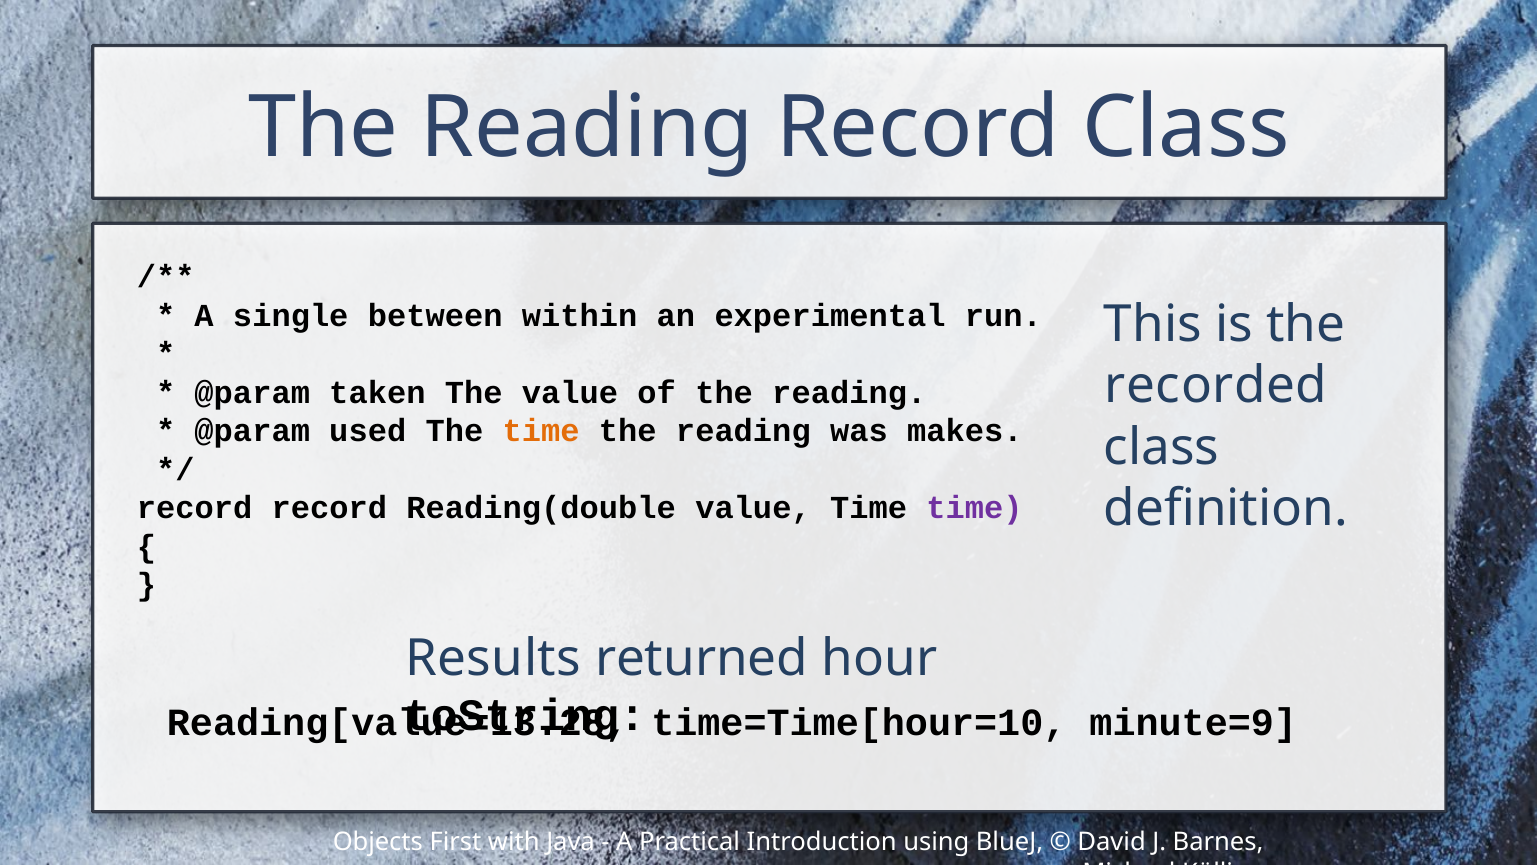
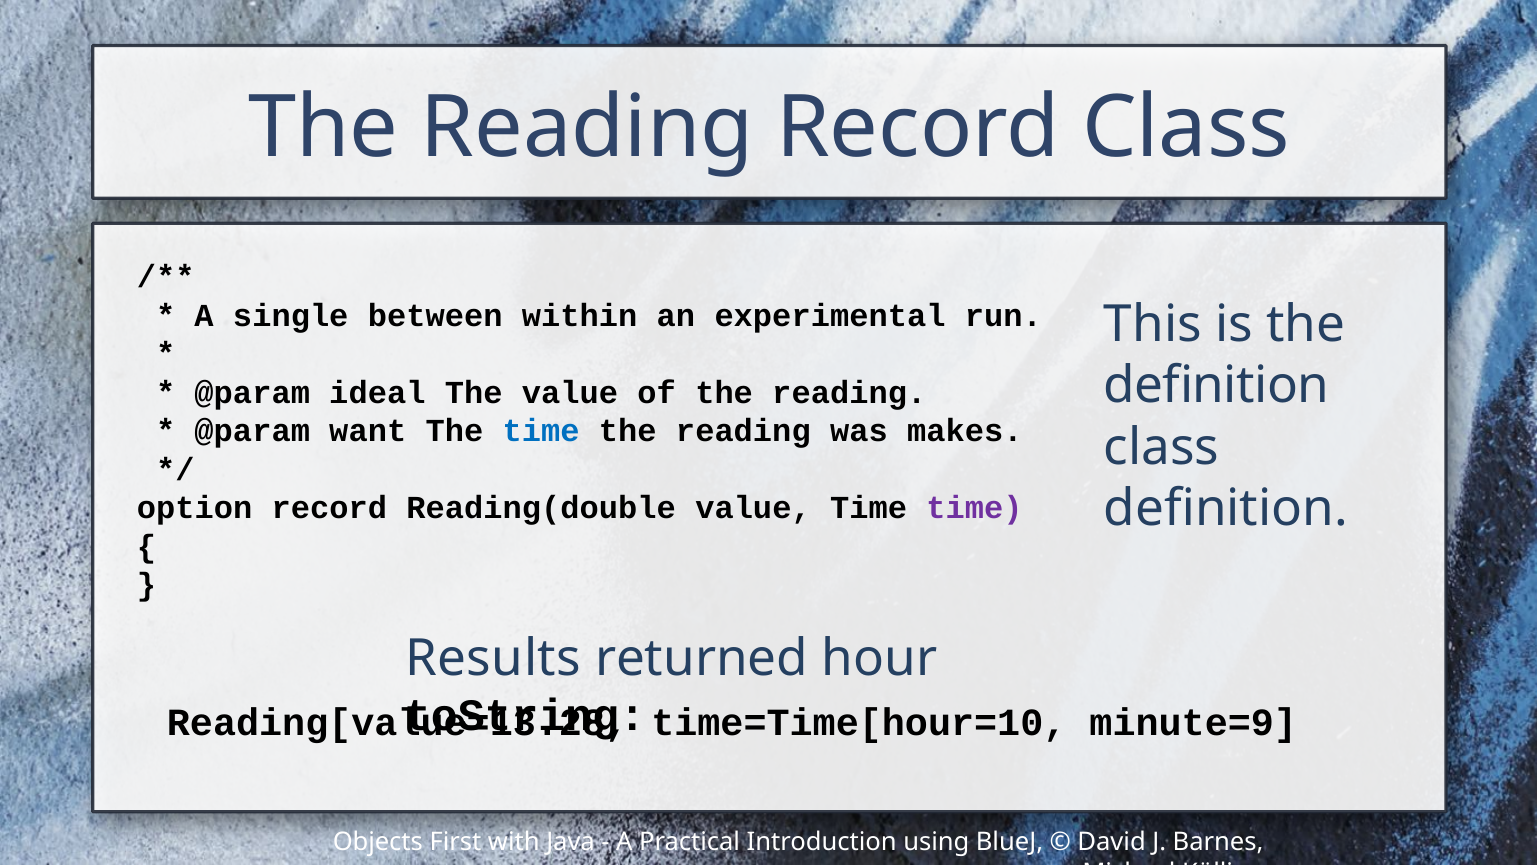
recorded: recorded -> definition (1216, 386)
taken: taken -> ideal (377, 392)
used: used -> want (368, 431)
time colour: orange -> blue (541, 431)
record: record -> option (195, 508)
